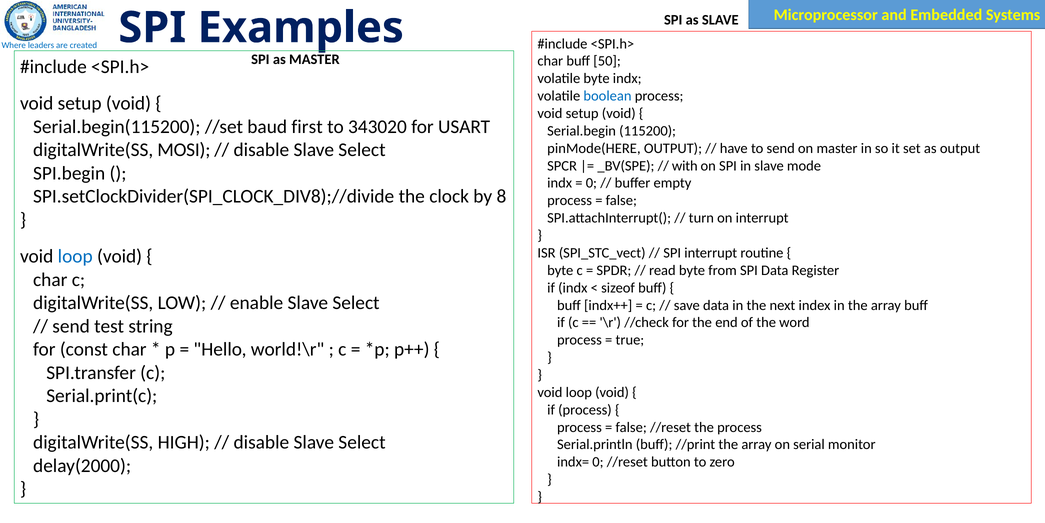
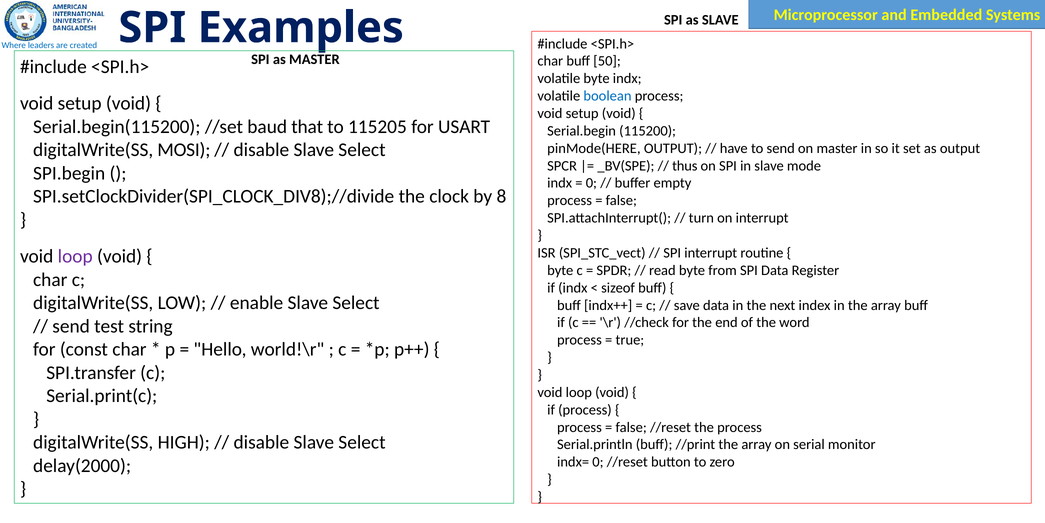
first: first -> that (307, 127)
343020: 343020 -> 115205 (377, 127)
with: with -> thus (685, 166)
loop colour: blue -> purple (75, 256)
